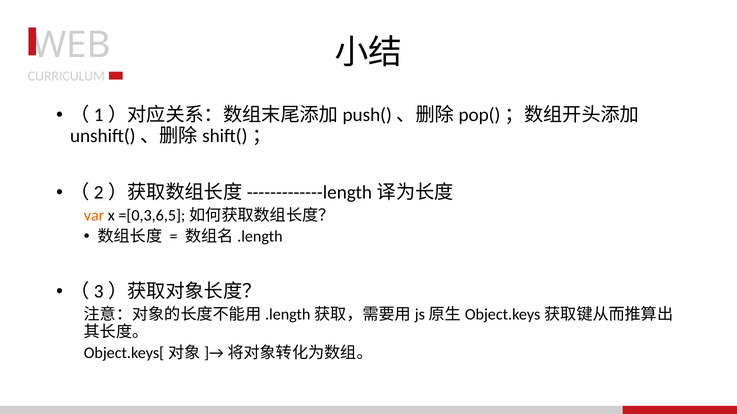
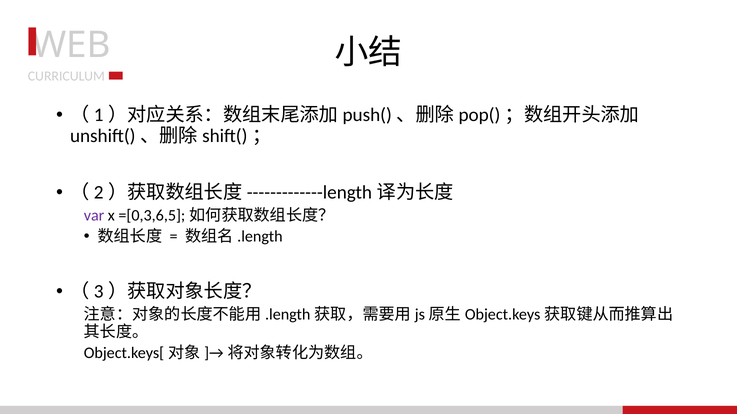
var colour: orange -> purple (94, 216)
